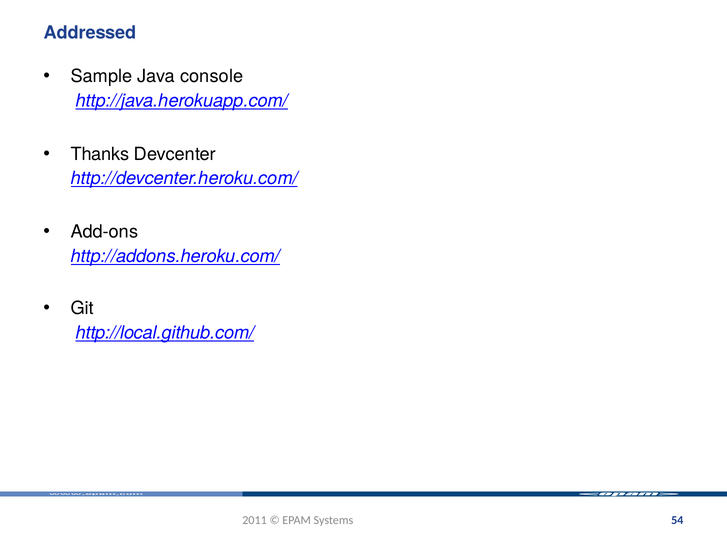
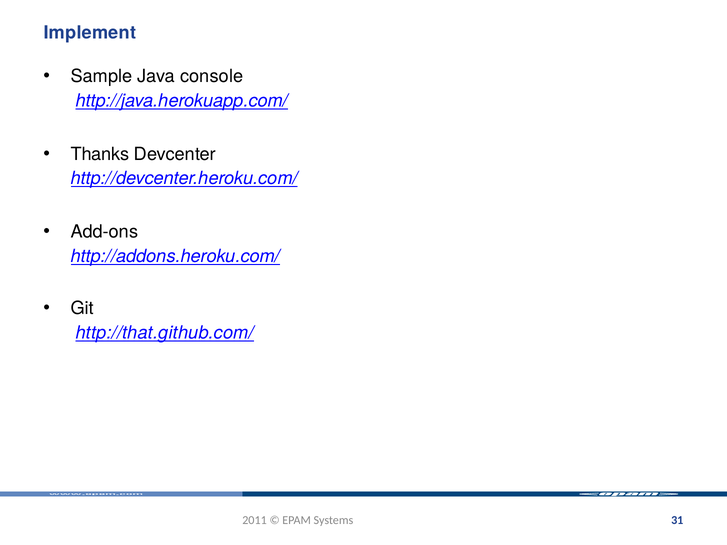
Addressed: Addressed -> Implement (90, 33)
http://local.github.com/: http://local.github.com/ -> http://that.github.com/ (165, 333)
54: 54 -> 31 (677, 521)
